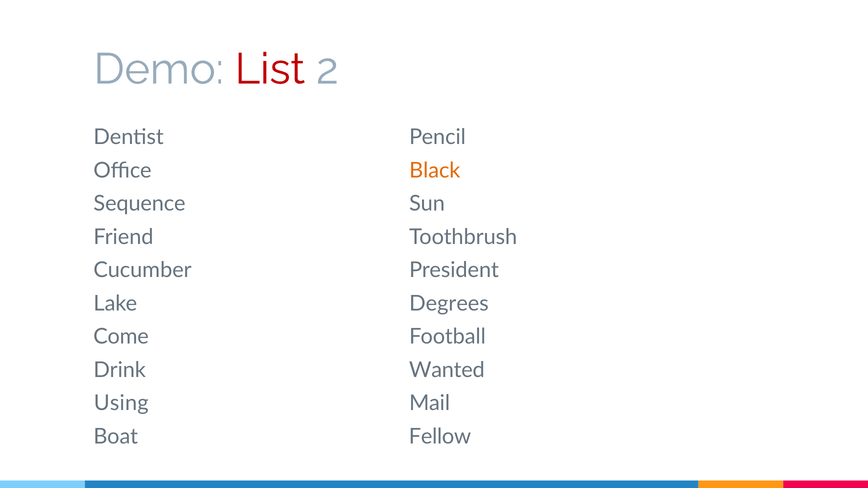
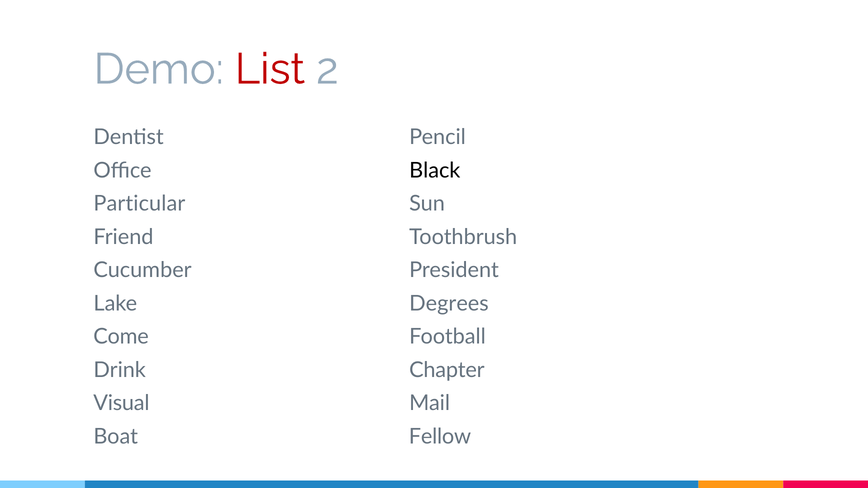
Black colour: orange -> black (435, 170)
Sequence: Sequence -> Particular (139, 204)
Wanted: Wanted -> Chapter (447, 370)
Using: Using -> Visual (121, 403)
